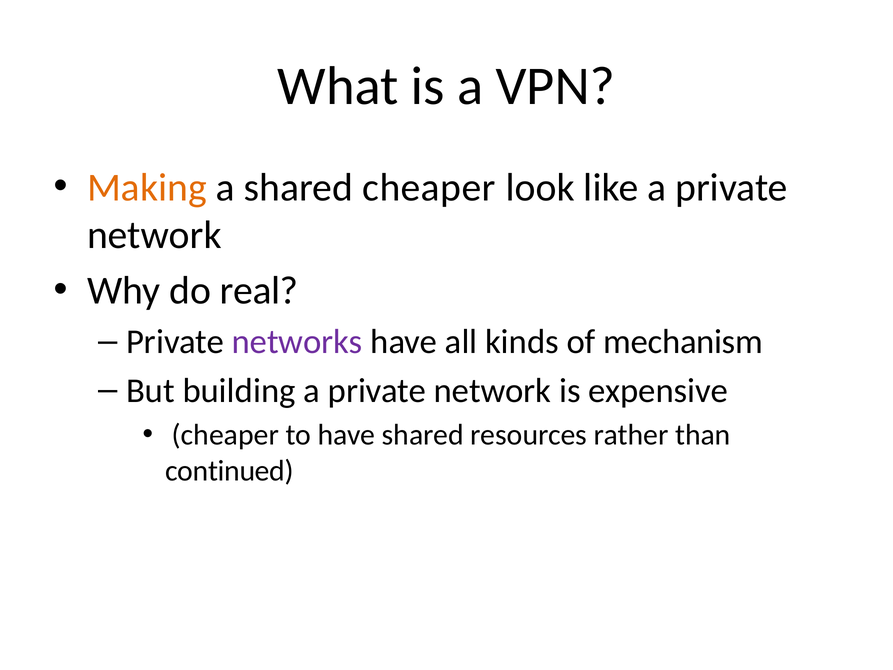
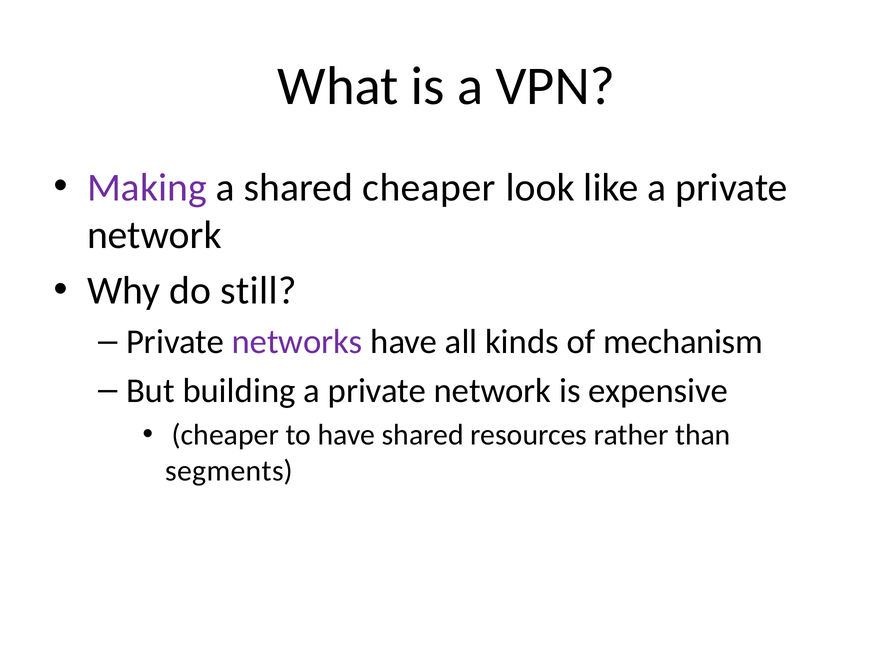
Making colour: orange -> purple (147, 187)
real: real -> still (259, 291)
continued: continued -> segments (229, 471)
